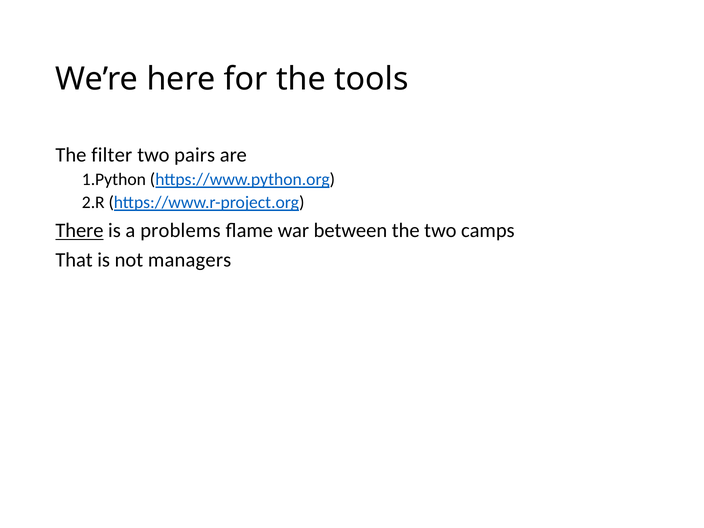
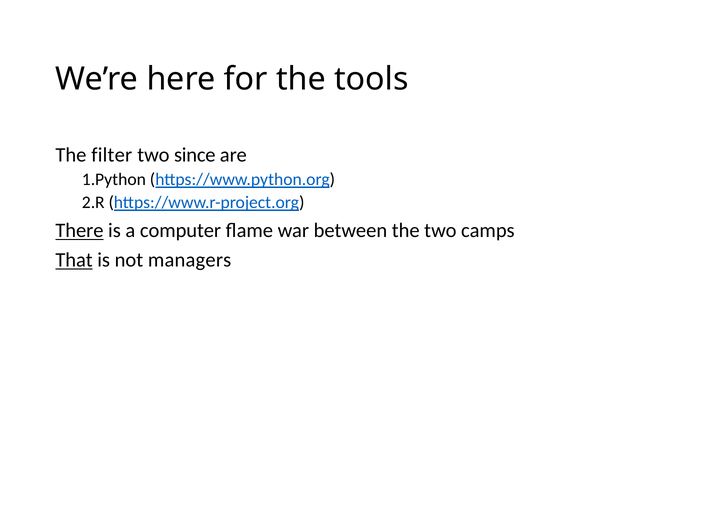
pairs: pairs -> since (195, 155)
problems: problems -> computer (181, 231)
That underline: none -> present (74, 260)
